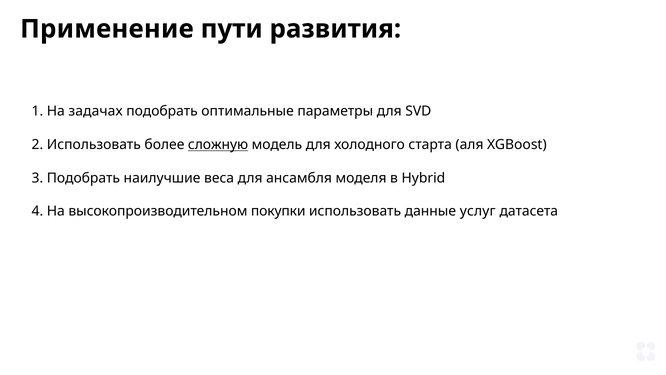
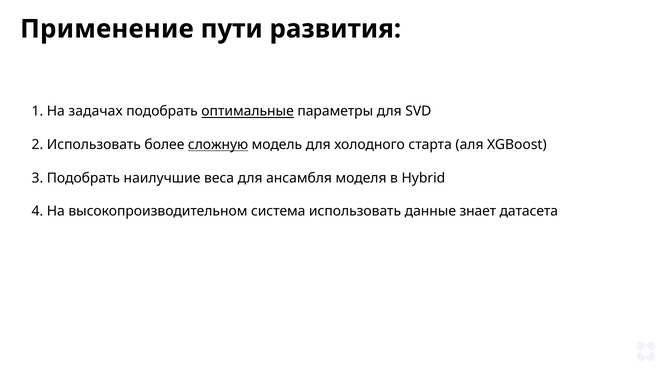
оптимальные underline: none -> present (248, 111)
покупки: покупки -> система (278, 211)
услуг: услуг -> знает (478, 211)
